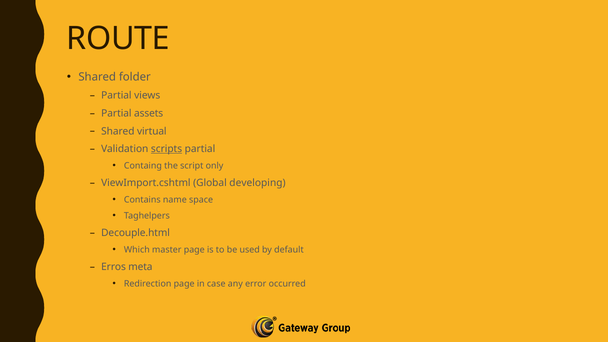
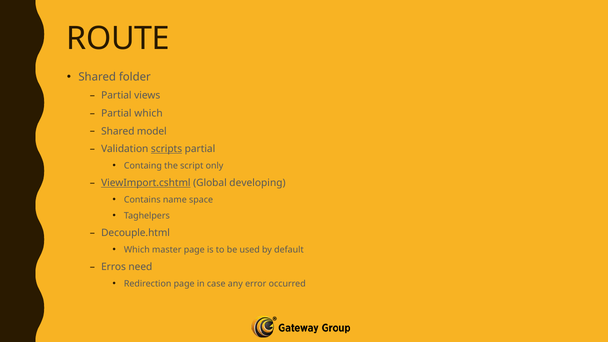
Partial assets: assets -> which (149, 113)
virtual: virtual -> model (152, 131)
ViewImport.cshtml underline: none -> present (146, 183)
meta: meta -> need (140, 267)
